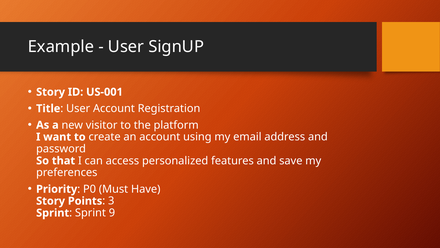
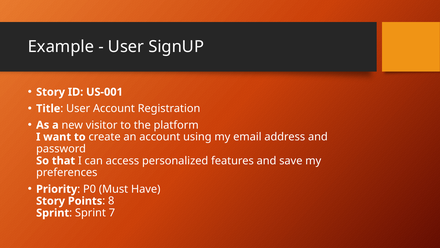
3: 3 -> 8 (111, 201)
9: 9 -> 7 (112, 212)
